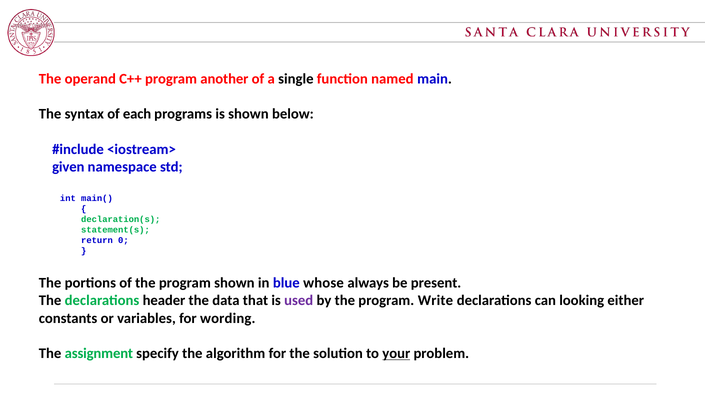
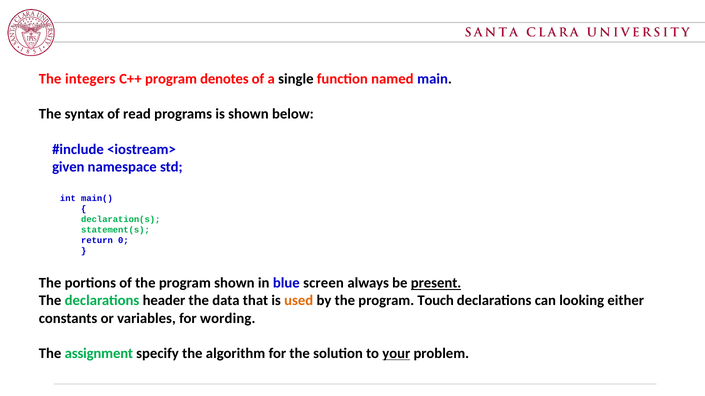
operand: operand -> integers (90, 79)
another: another -> denotes (224, 79)
each: each -> read (137, 114)
whose: whose -> screen (323, 283)
present underline: none -> present (436, 283)
used colour: purple -> orange (299, 301)
Write: Write -> Touch (436, 301)
